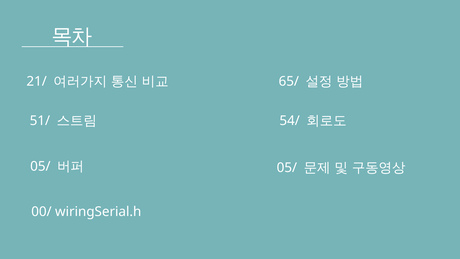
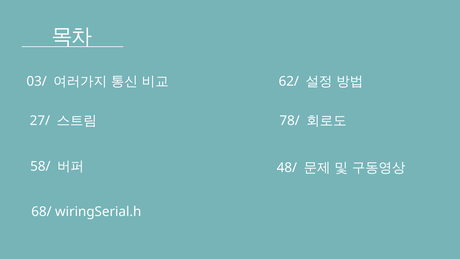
21/: 21/ -> 03/ (37, 81)
65/: 65/ -> 62/ (289, 81)
51/: 51/ -> 27/ (40, 121)
54/: 54/ -> 78/ (290, 121)
05/: 05/ -> 58/ (40, 166)
05/: 05/ -> 48/ (287, 168)
00/: 00/ -> 68/ (41, 211)
